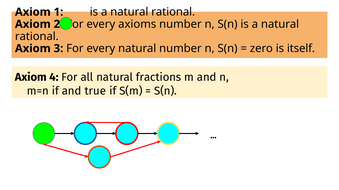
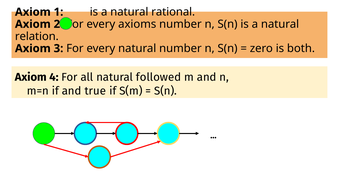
rational: rational -> relation (37, 36)
itself: itself -> both (301, 49)
fractions: fractions -> followed (159, 78)
